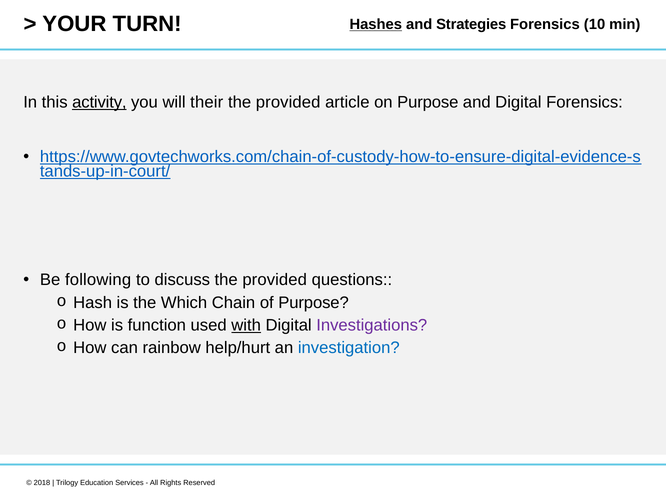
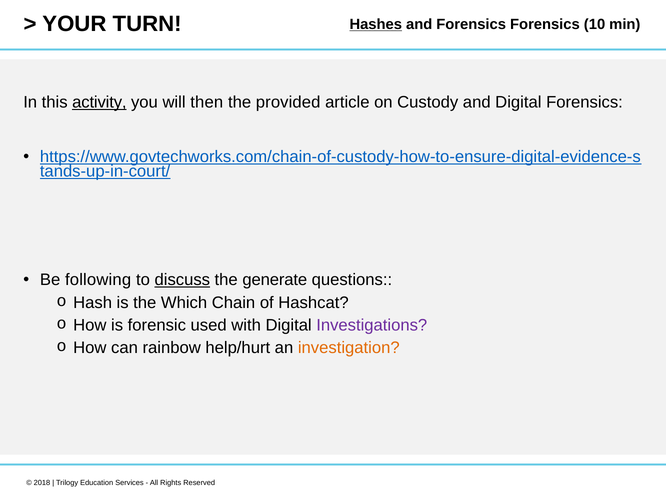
and Strategies: Strategies -> Forensics (471, 24)
their: their -> then (207, 103)
on Purpose: Purpose -> Custody (428, 103)
discuss underline: none -> present (182, 280)
provided: provided -> generate (275, 280)
of Purpose: Purpose -> Hashcat (313, 303)
function: function -> forensic (157, 325)
with underline: present -> none (246, 325)
investigation colour: blue -> orange (349, 348)
